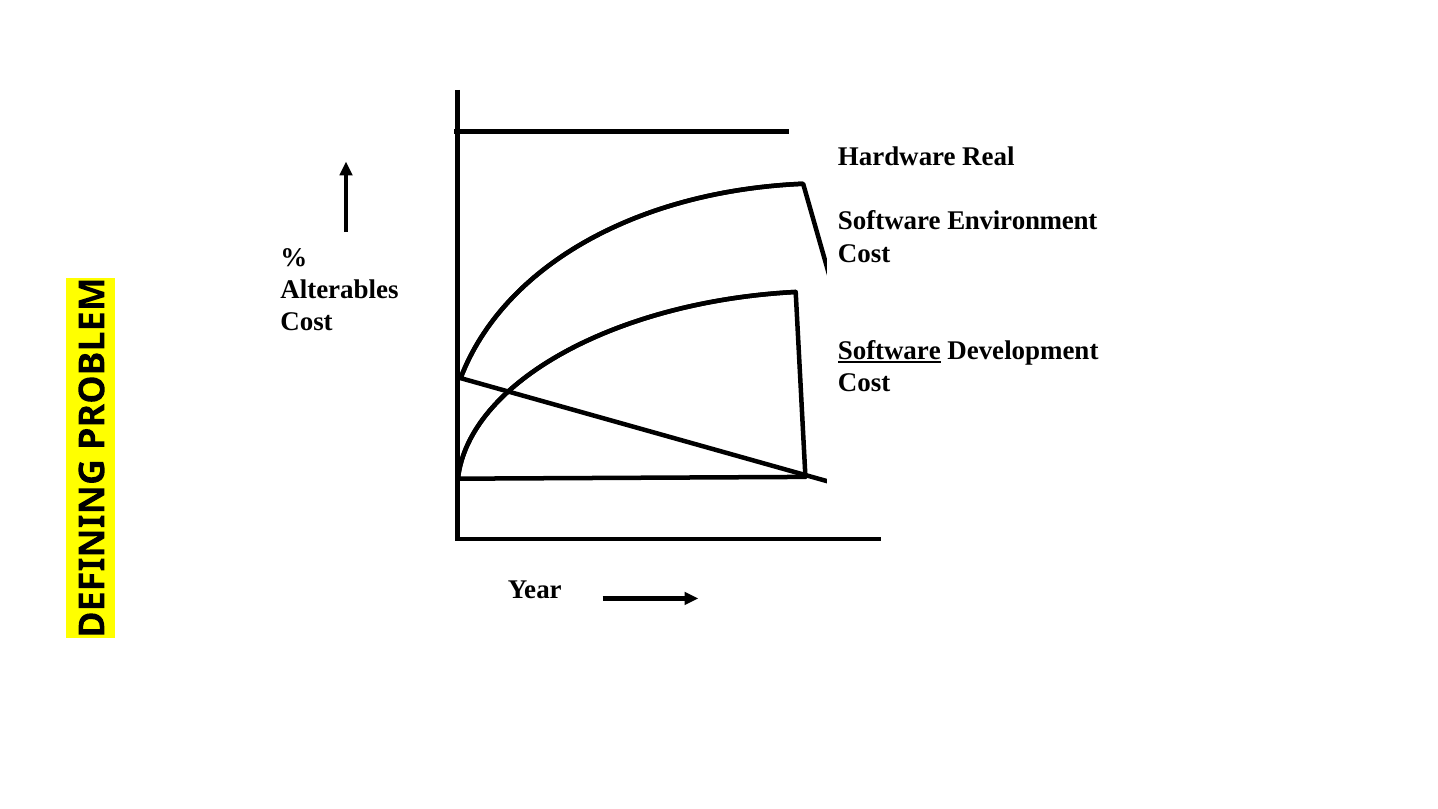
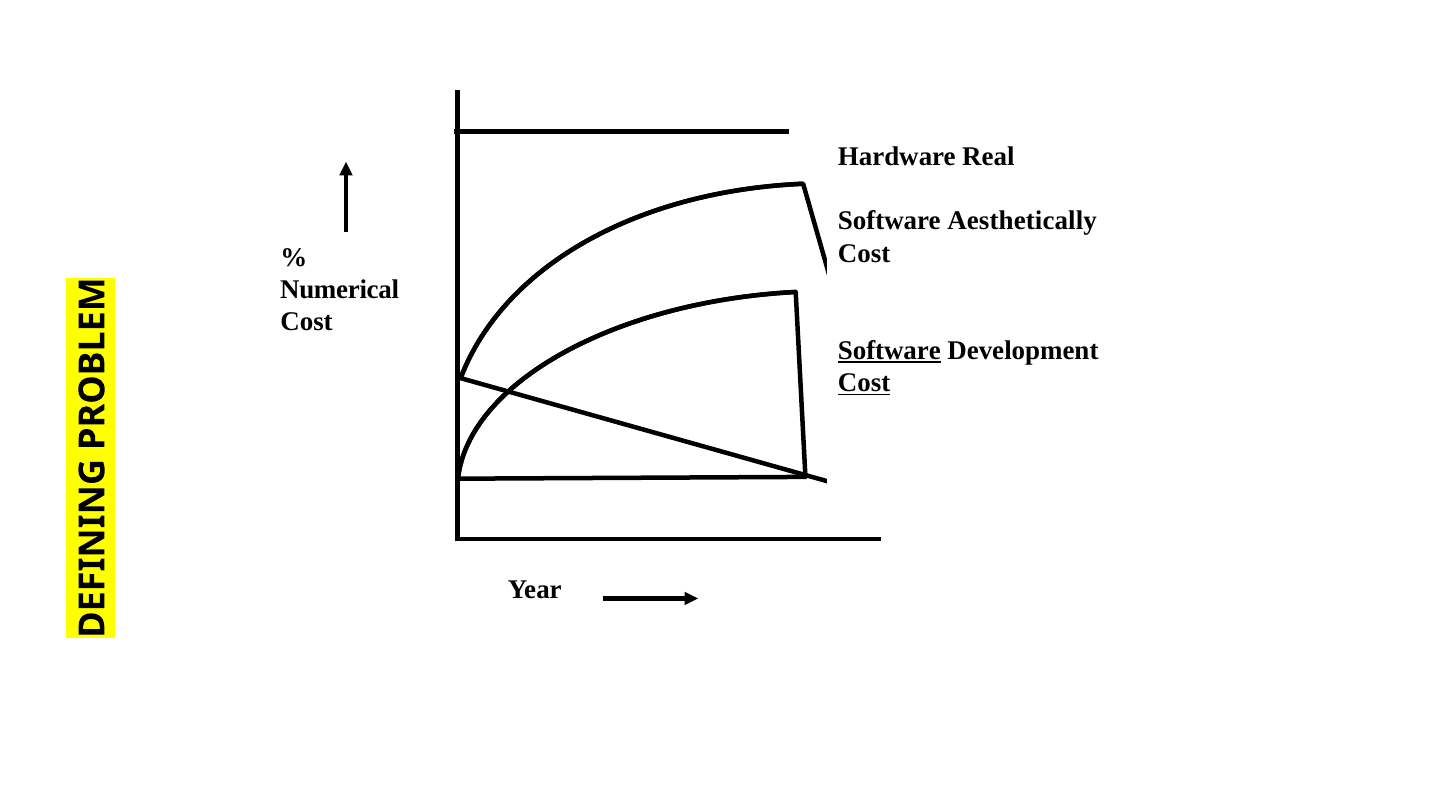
Environment: Environment -> Aesthetically (1022, 221)
Alterables: Alterables -> Numerical (340, 290)
Cost underline: none -> present (864, 383)
